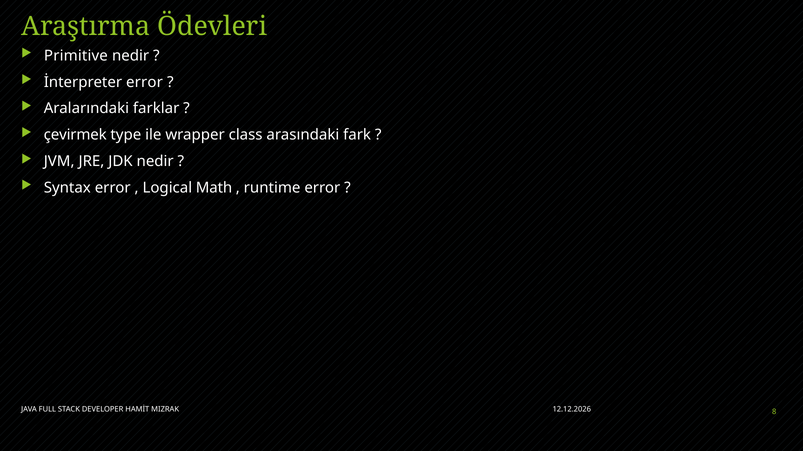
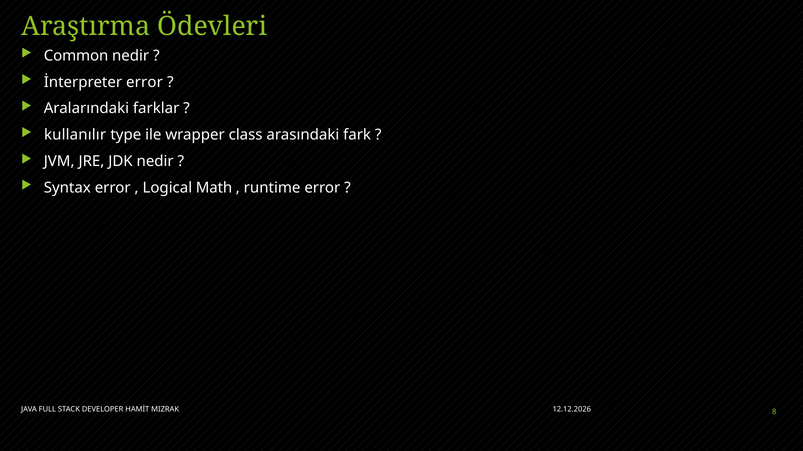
Primitive: Primitive -> Common (76, 56)
çevirmek: çevirmek -> kullanılır (75, 135)
